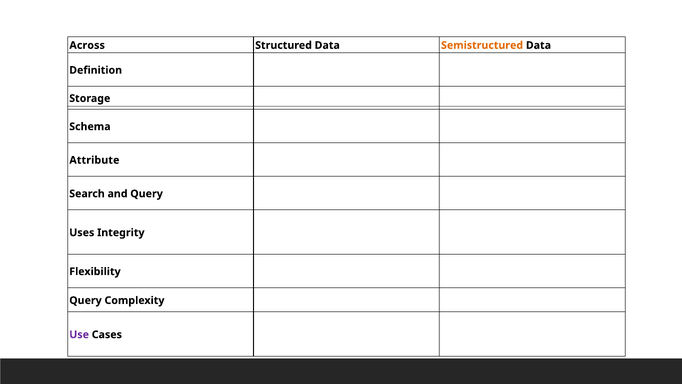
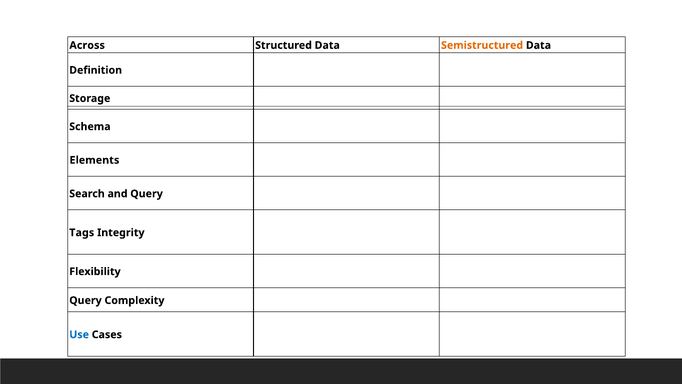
Attribute: Attribute -> Elements (94, 160)
Uses: Uses -> Tags (82, 232)
Use colour: purple -> blue (79, 334)
